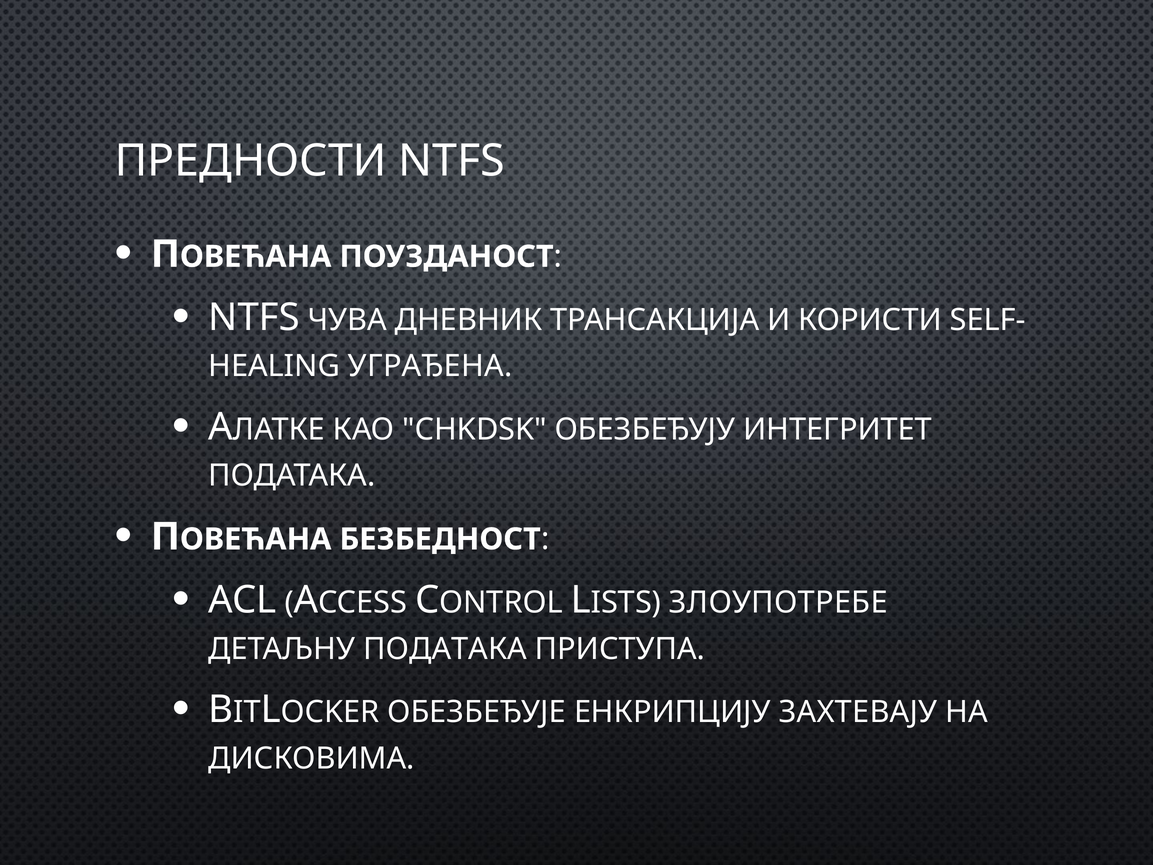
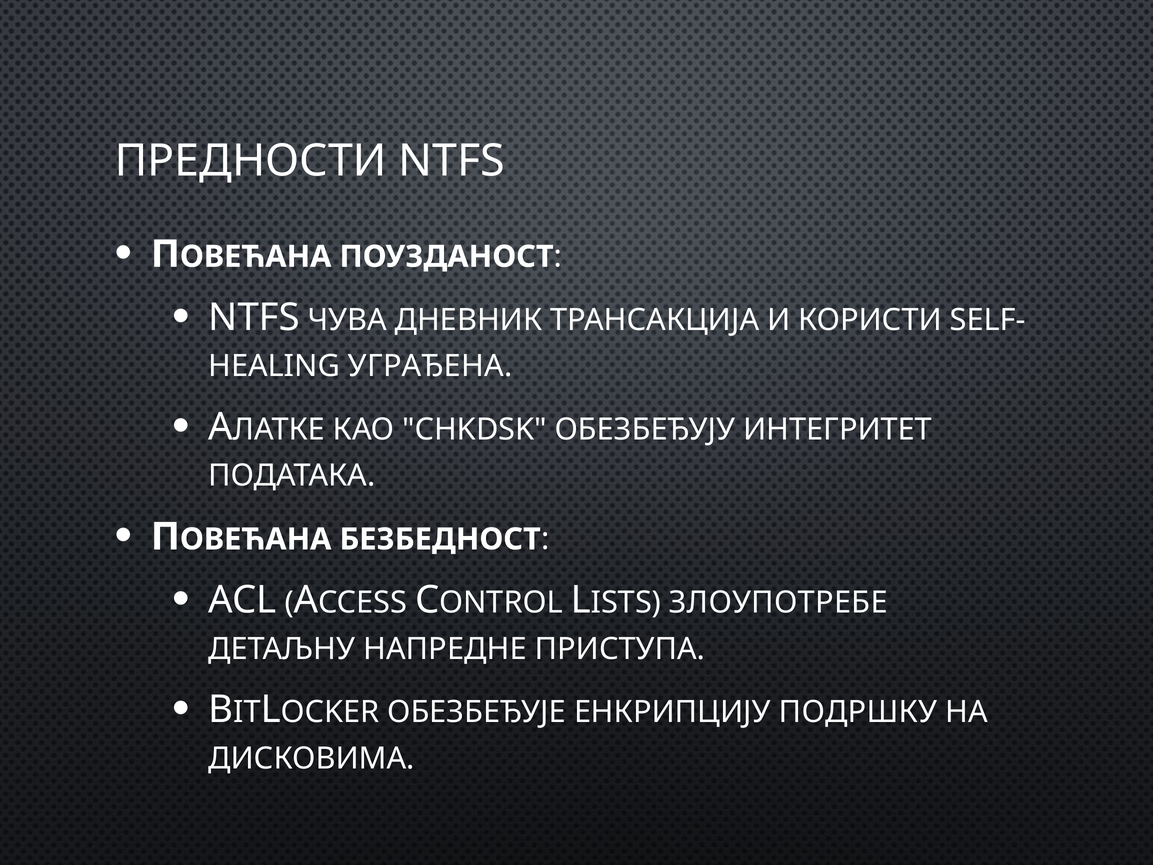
ДЕТАЉНУ ПОДАТАКА: ПОДАТАКА -> НАПРЕДНЕ (445, 649)
ЗАХТЕВАЈУ: ЗАХТЕВАЈУ -> ПОДРШКУ (858, 712)
